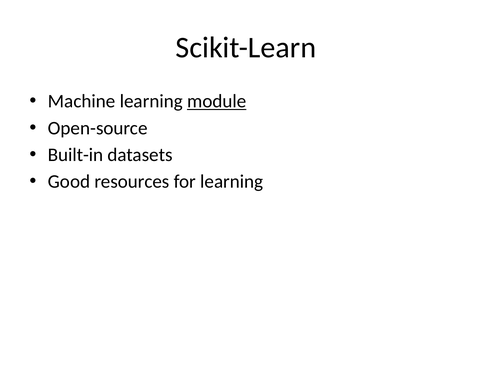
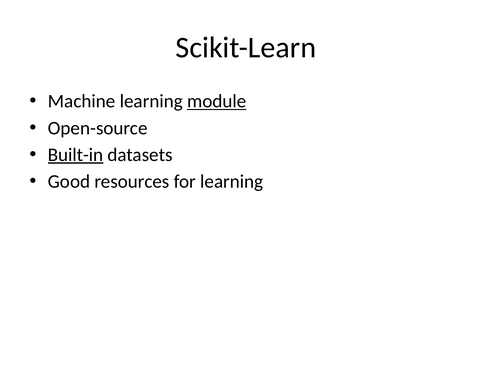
Built-in underline: none -> present (76, 155)
